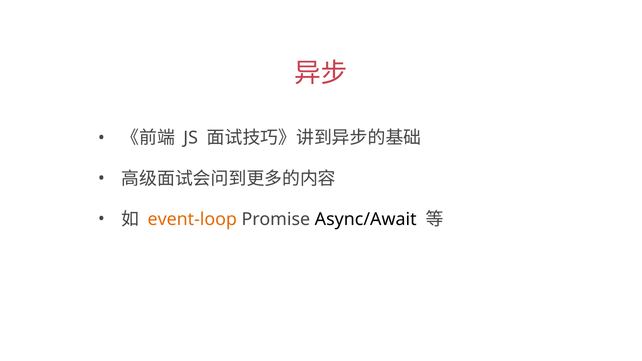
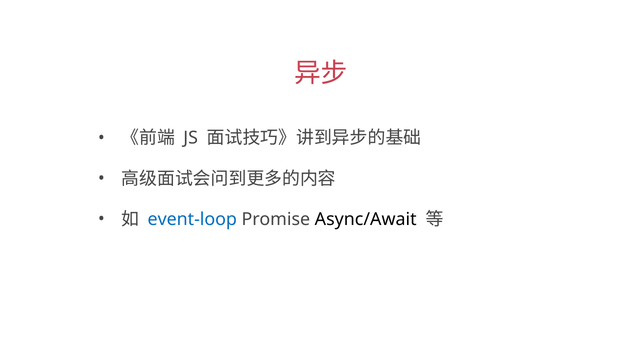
event-loop colour: orange -> blue (192, 219)
